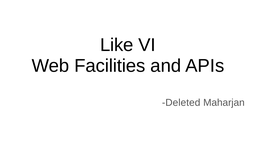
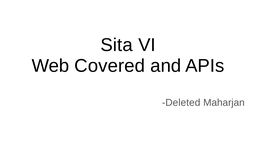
Like: Like -> Sita (117, 45)
Facilities: Facilities -> Covered (110, 66)
